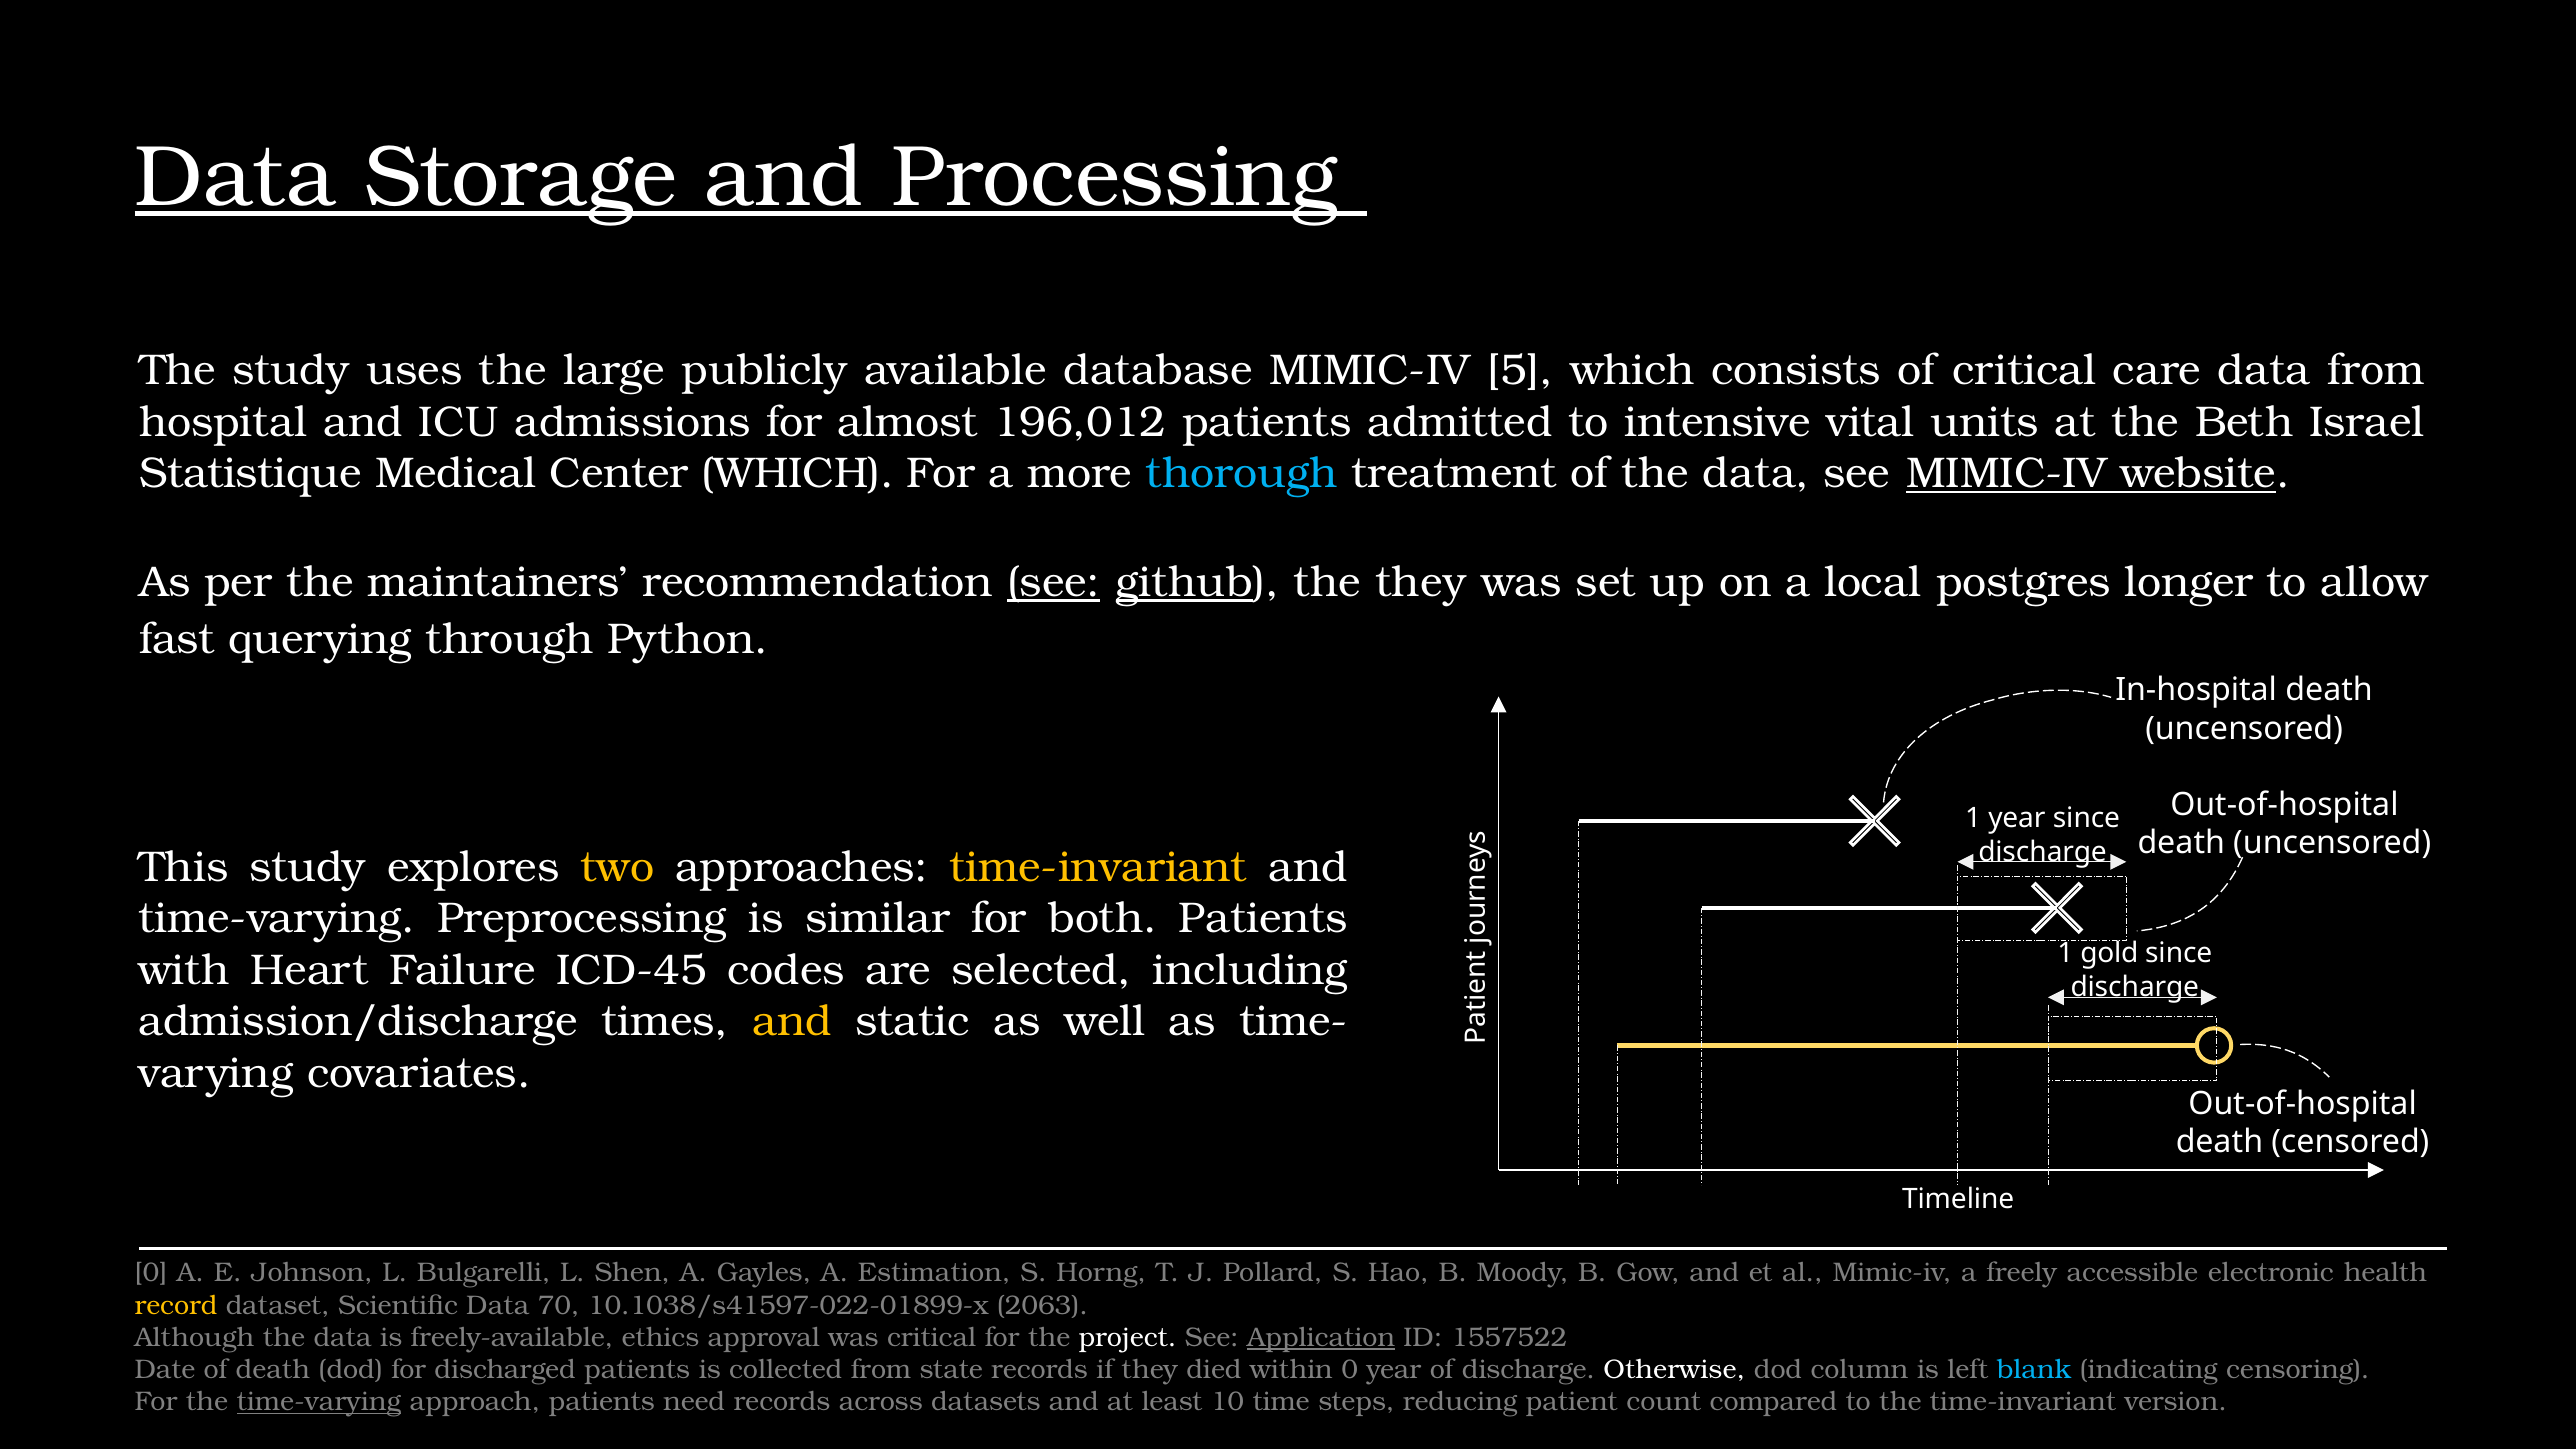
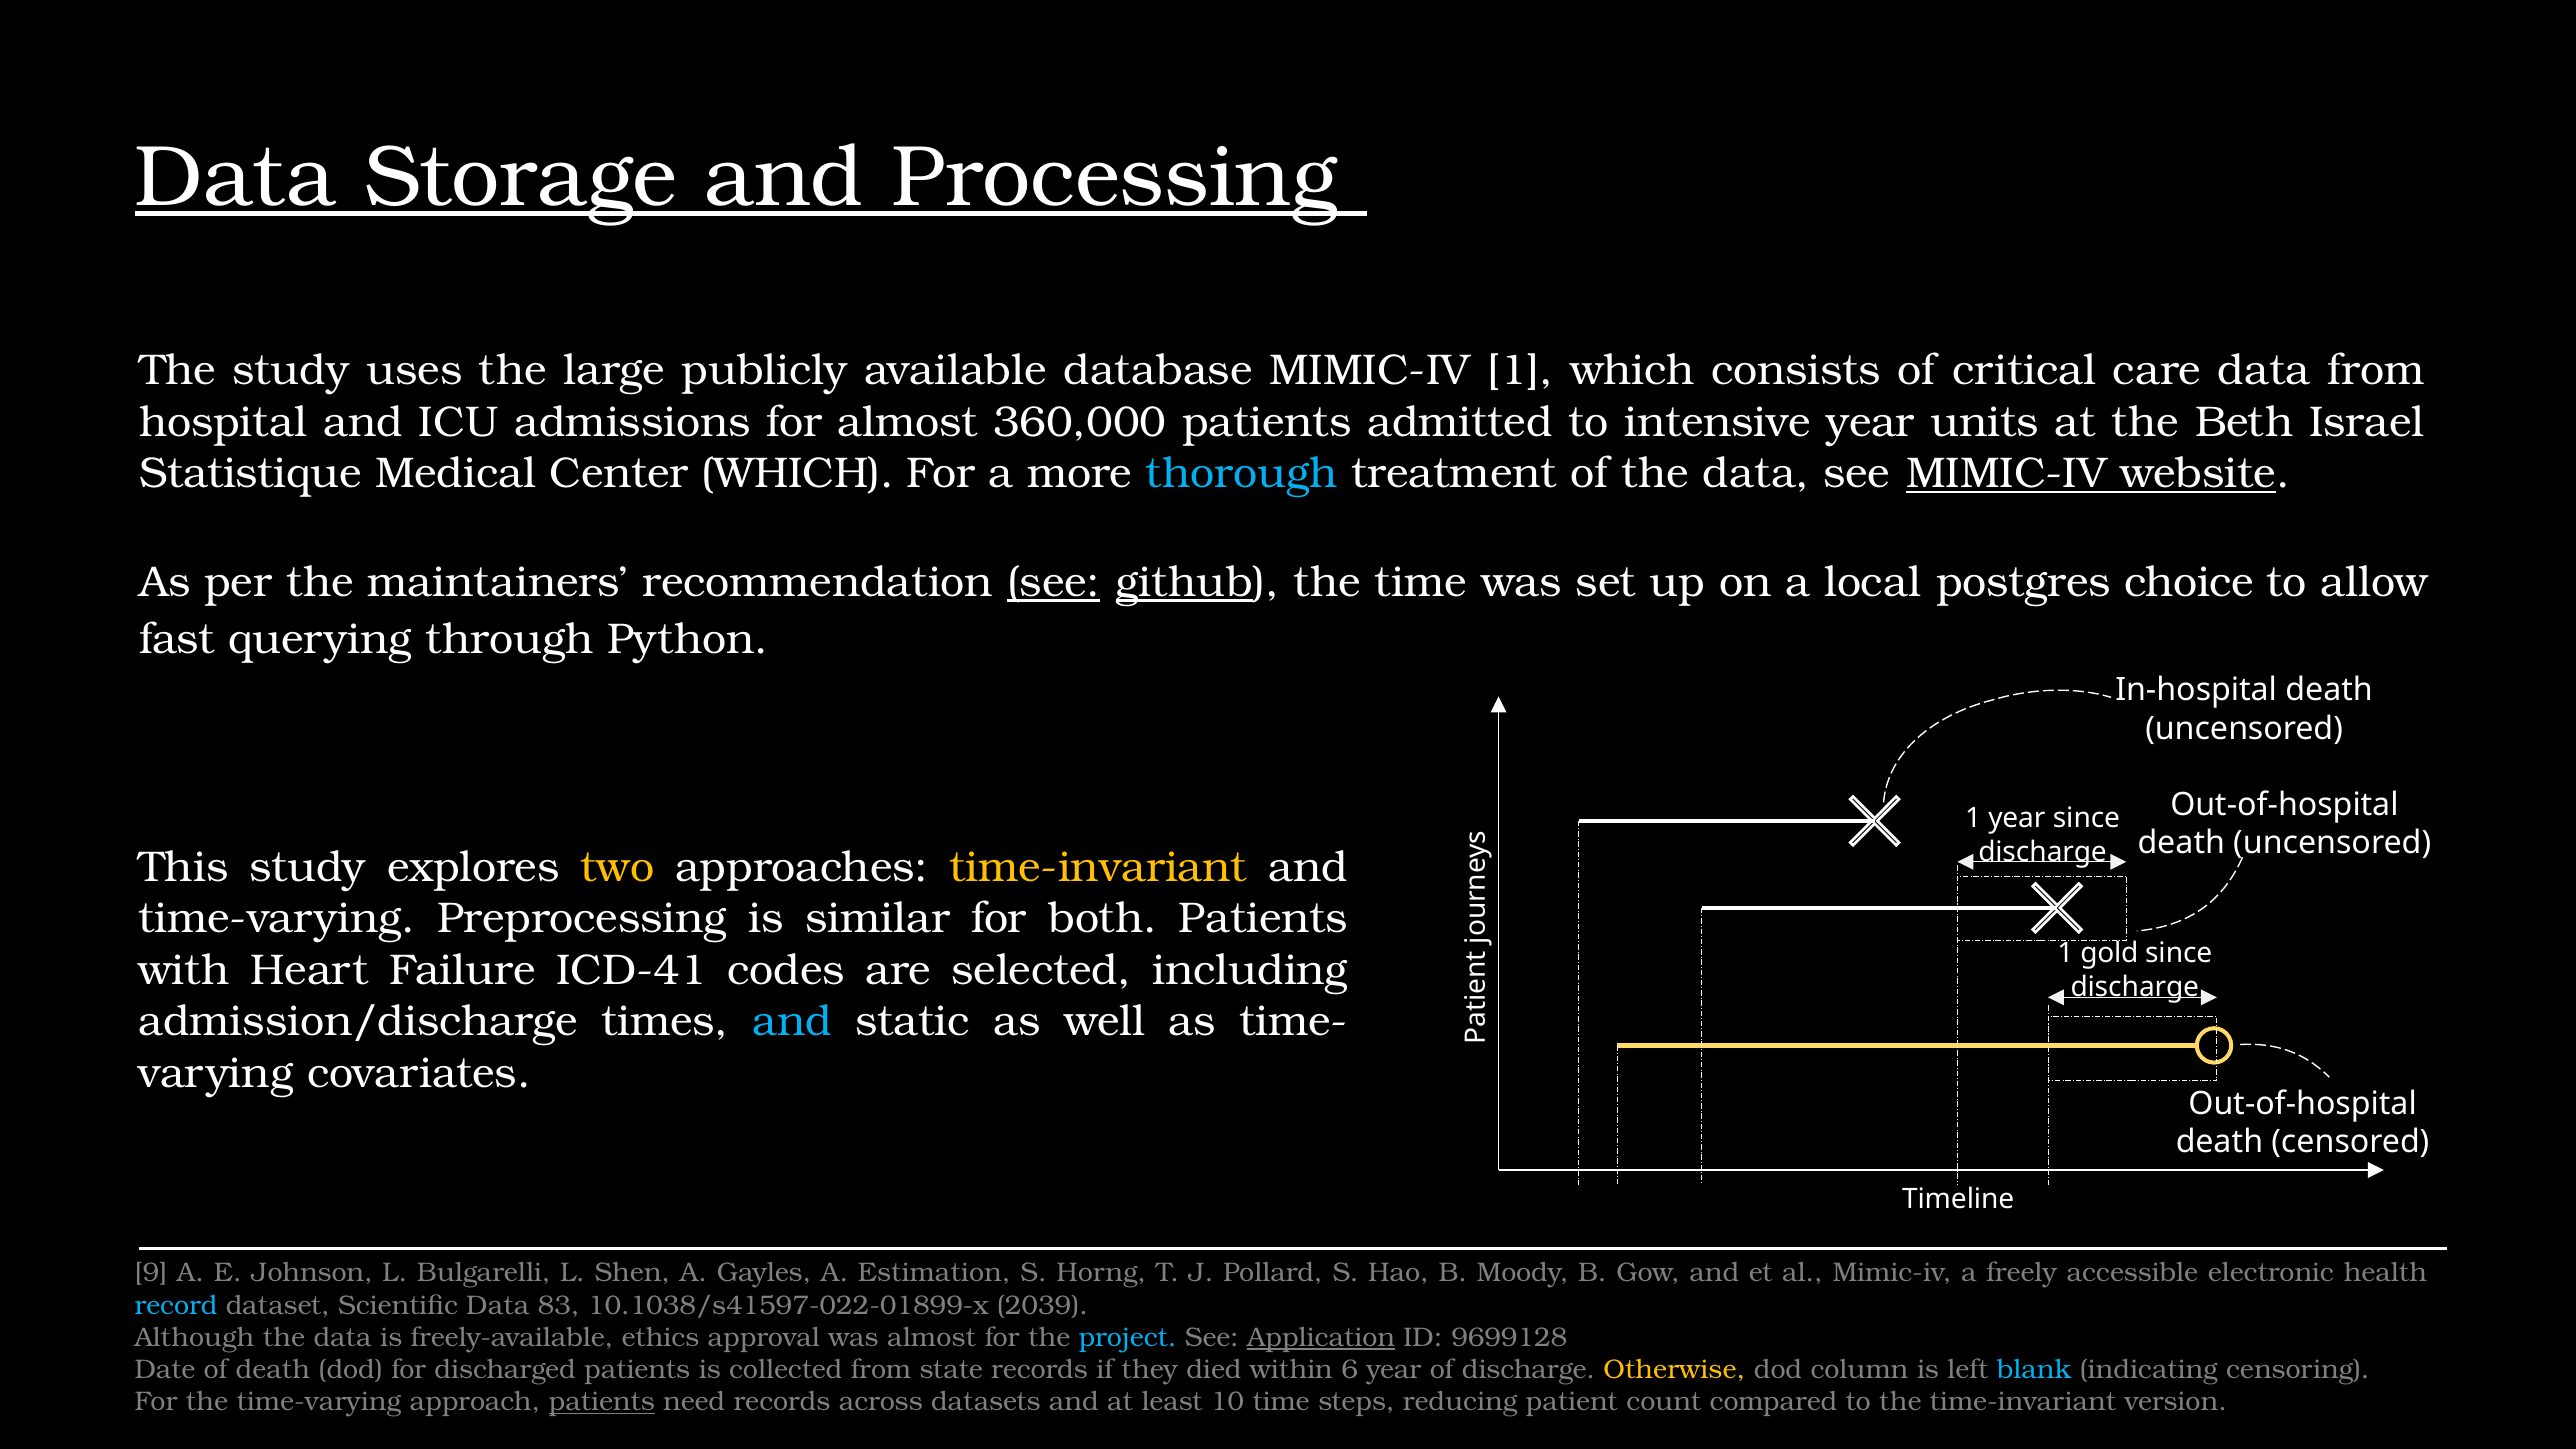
MIMIC-IV 5: 5 -> 1 (1520, 370)
196,012: 196,012 -> 360,000 (1080, 422)
intensive vital: vital -> year (1870, 422)
the they: they -> time (1421, 582)
longer: longer -> choice (2189, 582)
ICD-45: ICD-45 -> ICD-41 (631, 970)
and colour: yellow -> light blue (792, 1022)
0: 0 -> 9 (151, 1273)
record colour: yellow -> light blue (176, 1305)
70: 70 -> 83 (559, 1305)
2063: 2063 -> 2039 (1042, 1305)
was critical: critical -> almost (931, 1337)
project colour: white -> light blue (1127, 1337)
1557522: 1557522 -> 9699128 (1509, 1337)
within 0: 0 -> 6 (1350, 1370)
Otherwise colour: white -> yellow (1674, 1370)
time-varying underline: present -> none (319, 1402)
patients underline: none -> present (602, 1402)
